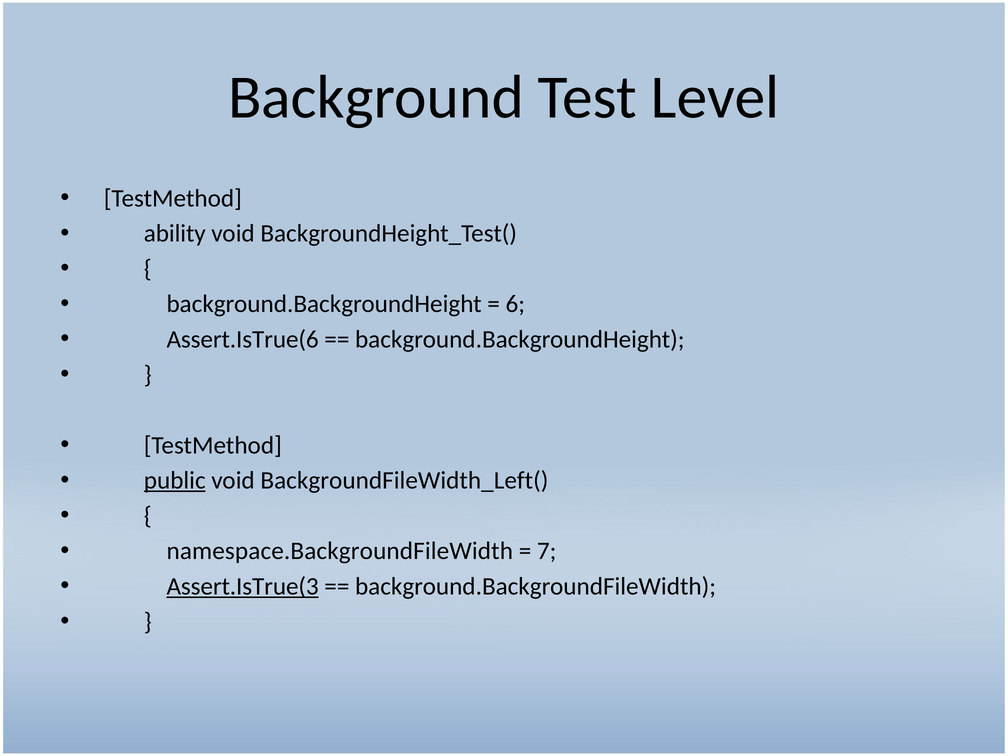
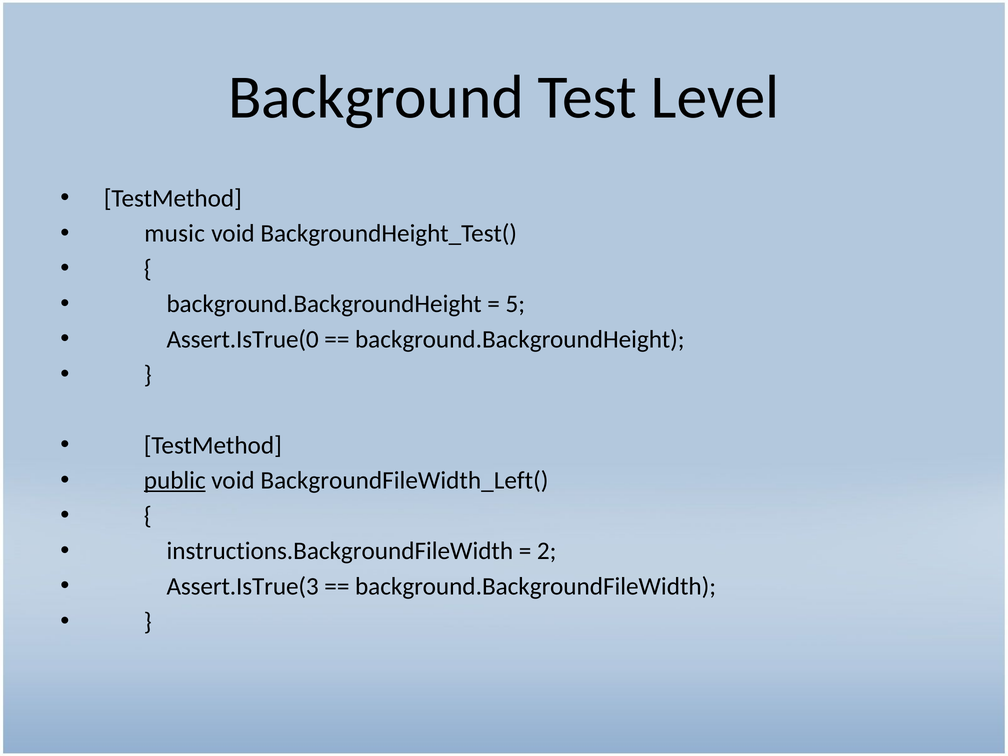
ability: ability -> music (175, 234)
6: 6 -> 5 (515, 304)
Assert.IsTrue(6: Assert.IsTrue(6 -> Assert.IsTrue(0 (243, 339)
namespace.BackgroundFileWidth: namespace.BackgroundFileWidth -> instructions.BackgroundFileWidth (340, 551)
7: 7 -> 2 (547, 551)
Assert.IsTrue(3 underline: present -> none (243, 586)
